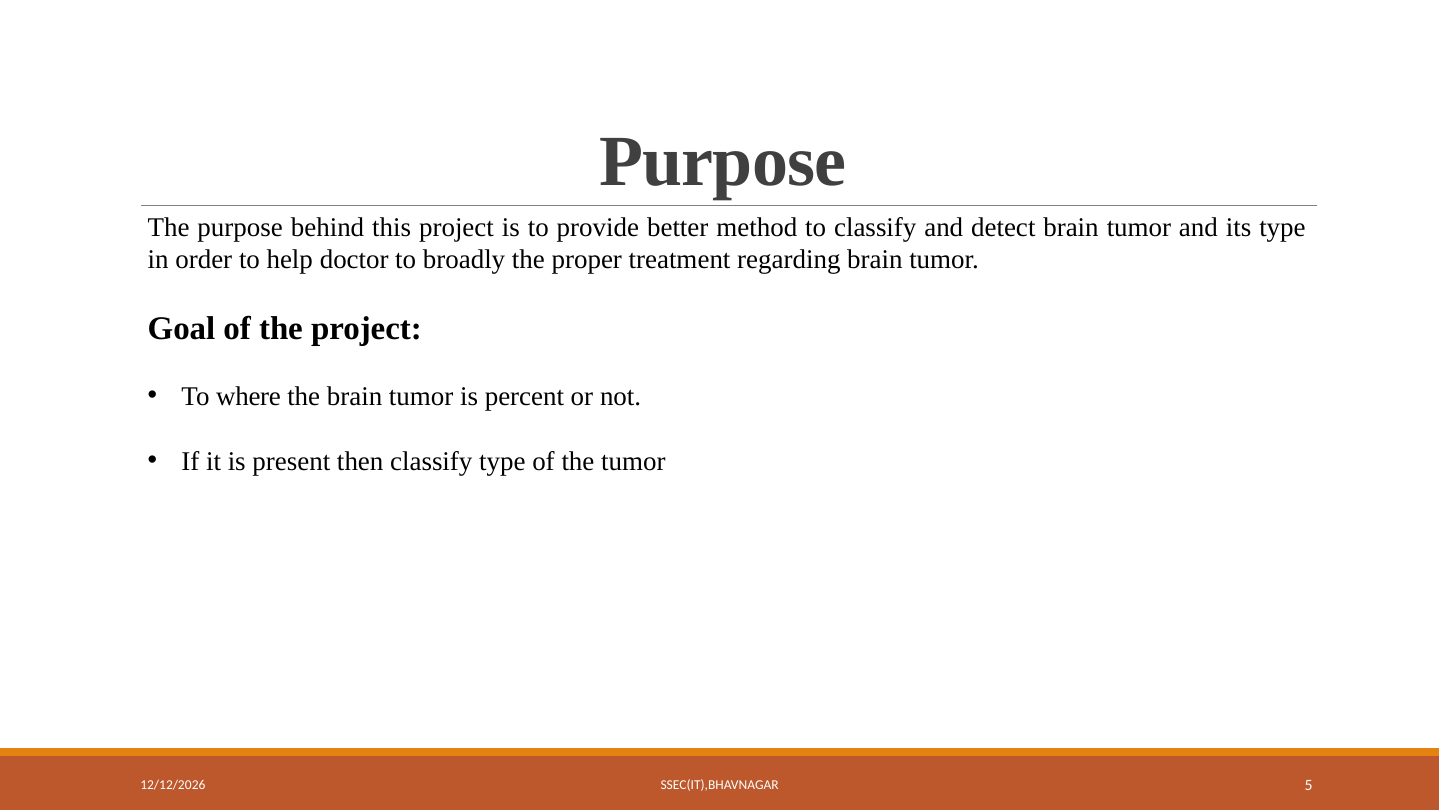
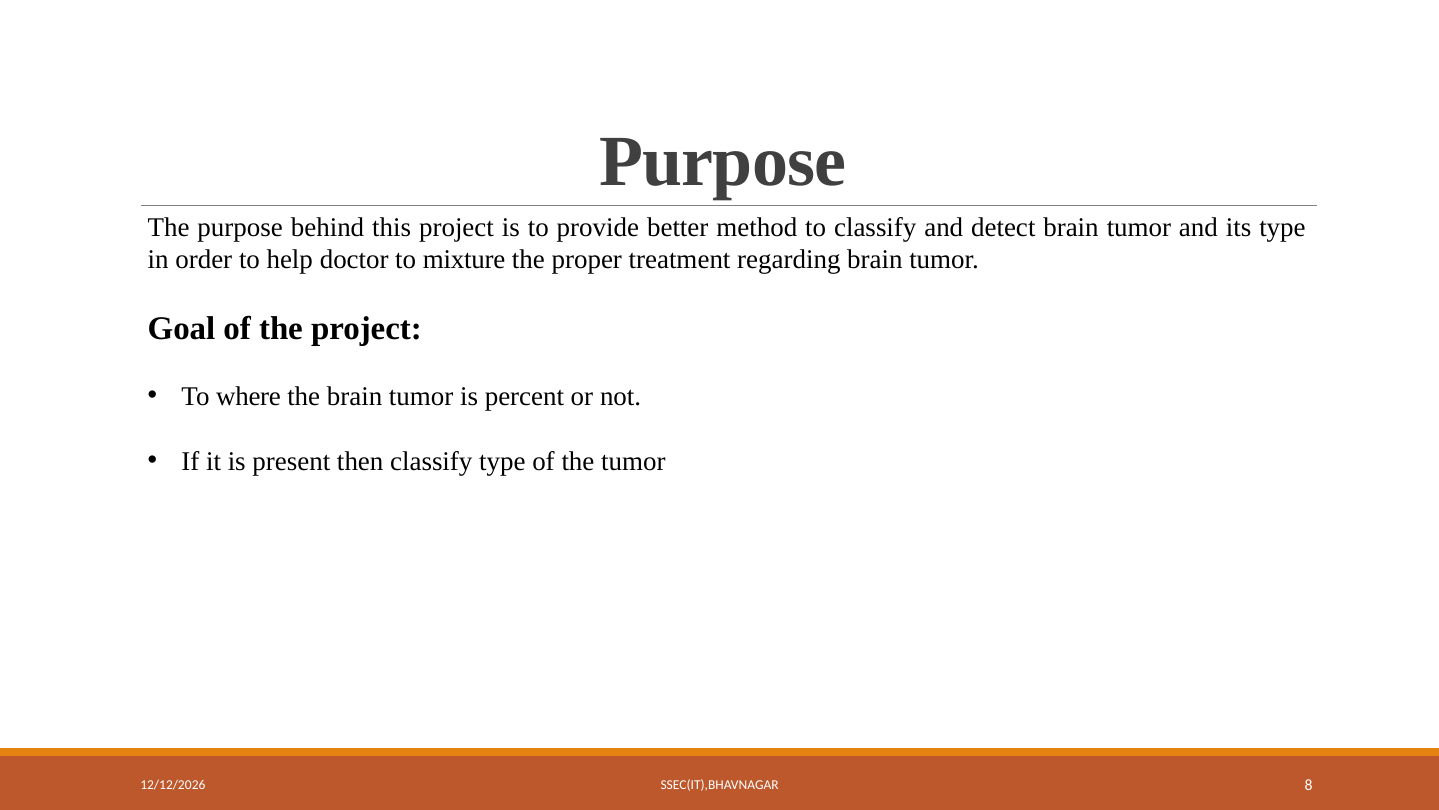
broadly: broadly -> mixture (464, 260)
5: 5 -> 8 (1309, 785)
